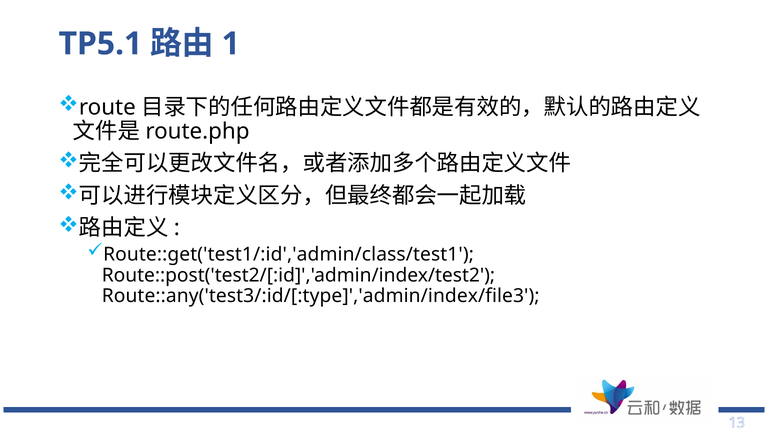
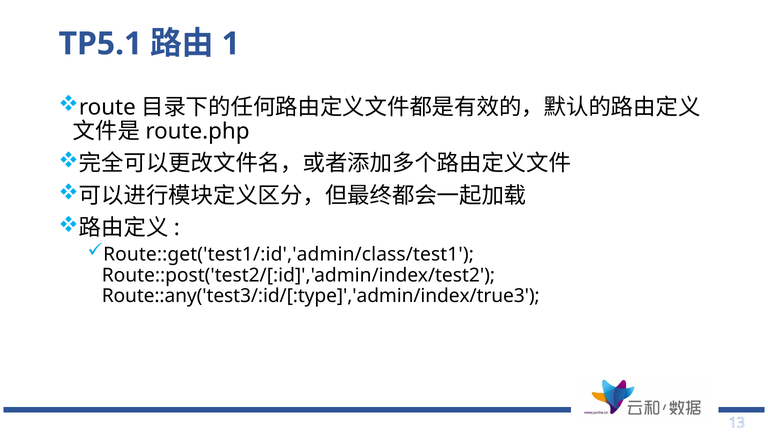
Route::any('test3/:id/[:type]','admin/index/file3: Route::any('test3/:id/[:type]','admin/index/file3 -> Route::any('test3/:id/[:type]','admin/index/true3 (321, 296)
